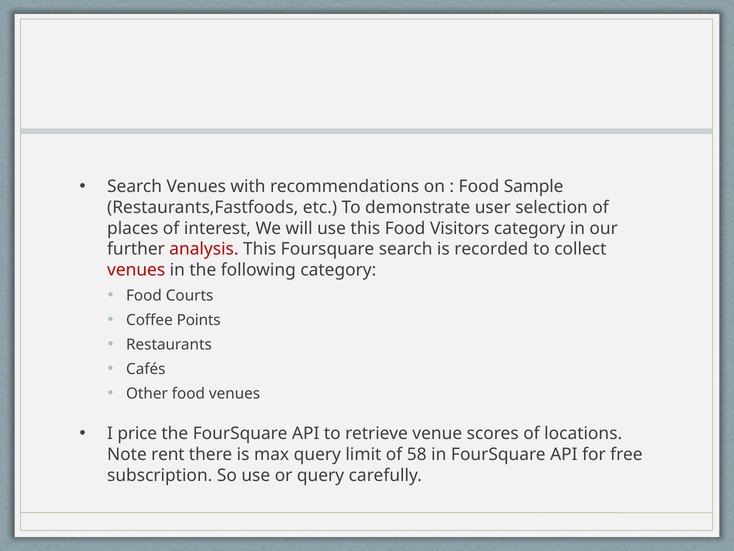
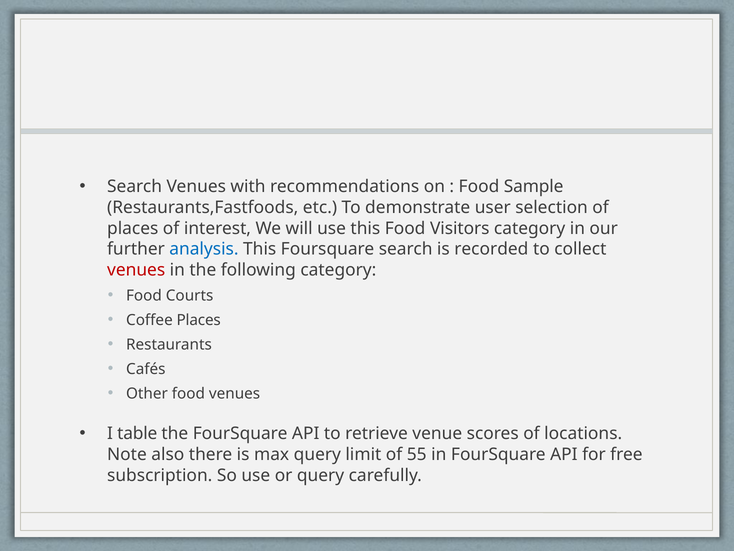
analysis colour: red -> blue (204, 249)
Coffee Points: Points -> Places (199, 320)
price: price -> table (137, 433)
rent: rent -> also (168, 454)
58: 58 -> 55 (417, 454)
